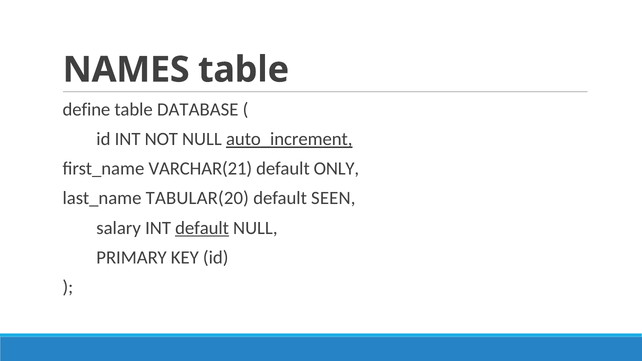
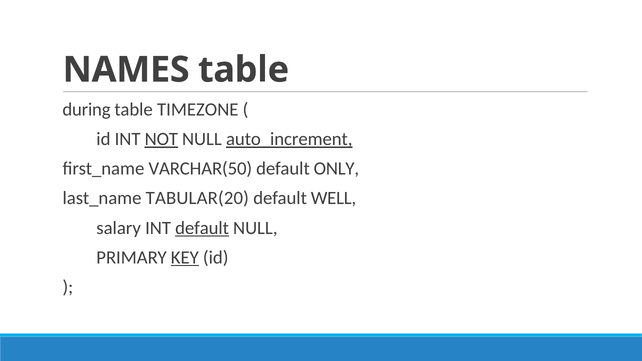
define: define -> during (86, 110)
DATABASE: DATABASE -> TIMEZONE (198, 110)
NOT underline: none -> present (161, 139)
VARCHAR(21: VARCHAR(21 -> VARCHAR(50 (200, 169)
SEEN: SEEN -> WELL (333, 198)
KEY underline: none -> present (185, 258)
